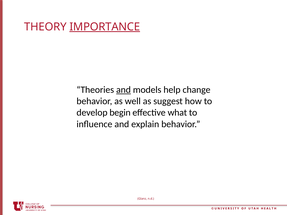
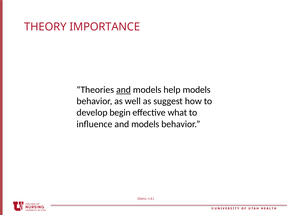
IMPORTANCE underline: present -> none (105, 27)
help change: change -> models (197, 90)
influence and explain: explain -> models (145, 124)
